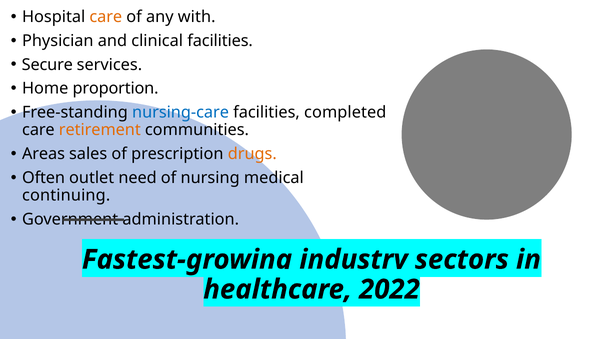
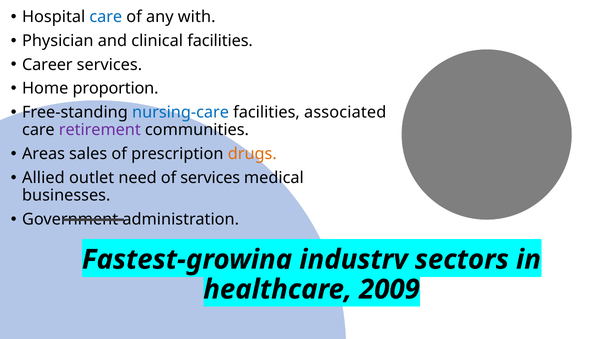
care colour: orange -> blue (106, 17)
Secure: Secure -> Career (47, 65)
completed: completed -> associated (345, 112)
retirement colour: orange -> purple (100, 130)
Often: Often -> Allied (43, 178)
of nursing: nursing -> services (210, 178)
continuing: continuing -> businesses (66, 195)
2022: 2022 -> 2009 (389, 289)
